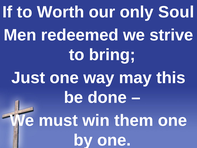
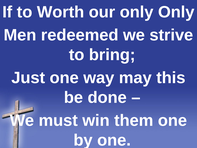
only Soul: Soul -> Only (176, 12)
